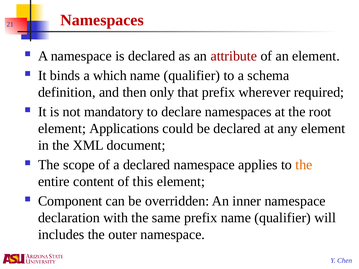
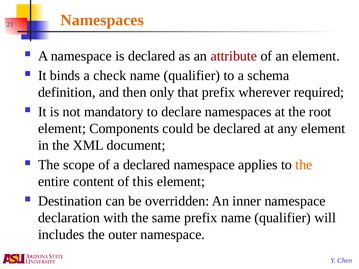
Namespaces colour: red -> orange (102, 20)
which: which -> check (110, 76)
Applications: Applications -> Components (124, 129)
Component: Component -> Destination (70, 201)
